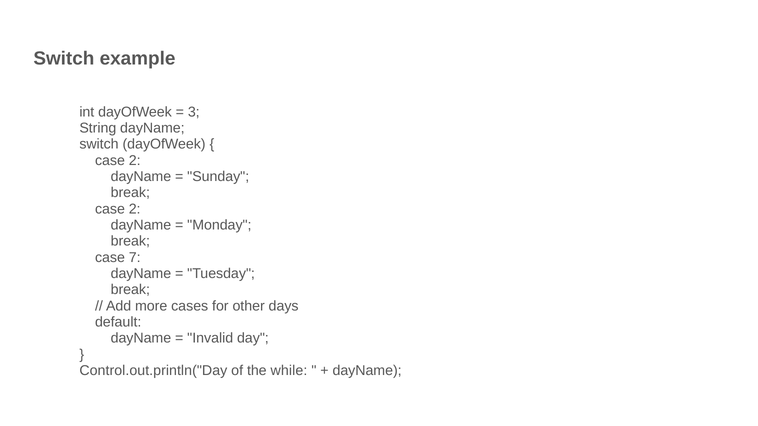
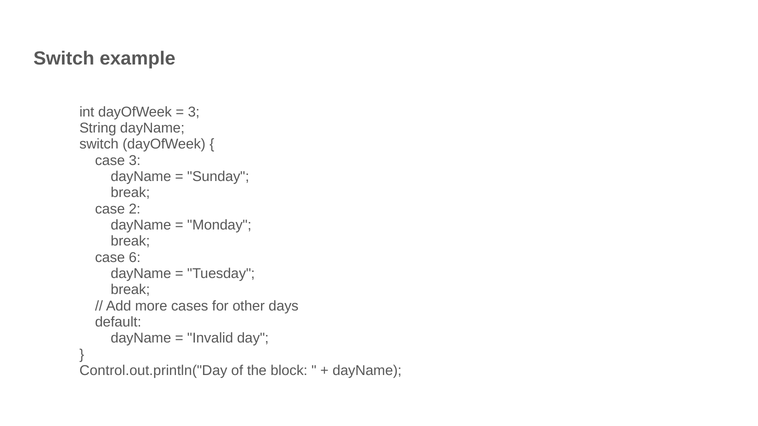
2: 2 -> 3 (135, 161)
7: 7 -> 6 (135, 258)
while: while -> block (289, 371)
